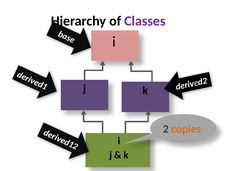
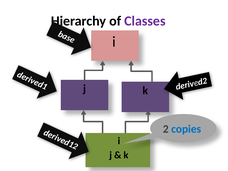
copies colour: orange -> blue (186, 129)
